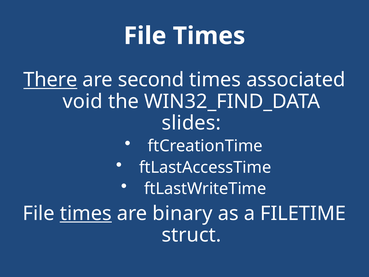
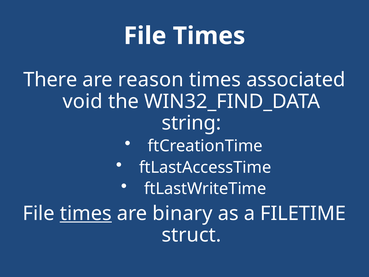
There underline: present -> none (50, 80)
second: second -> reason (151, 80)
slides: slides -> string (191, 123)
